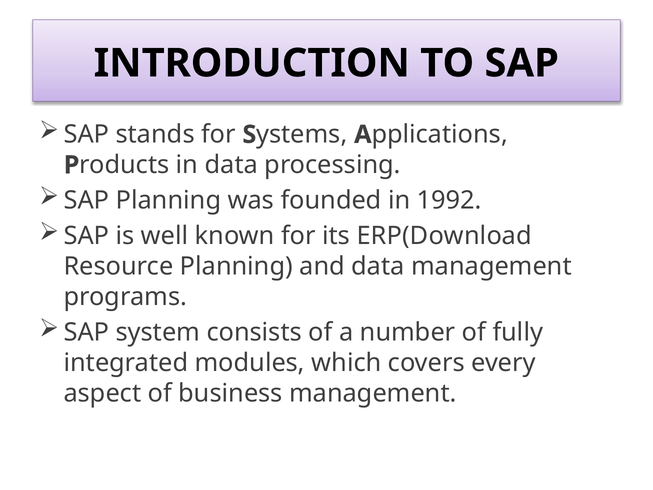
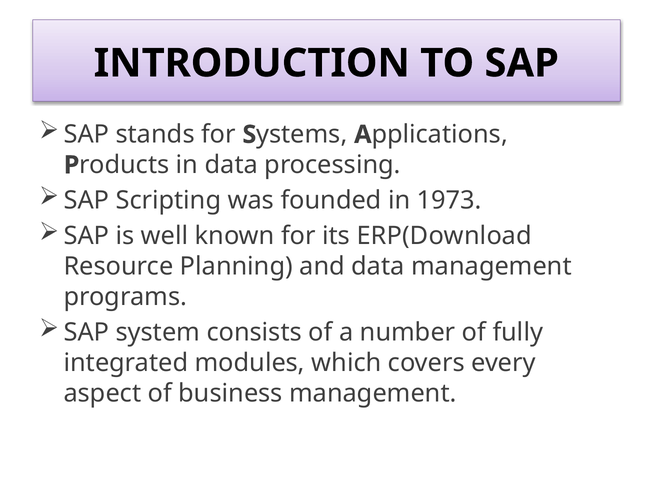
SAP Planning: Planning -> Scripting (168, 200)
1992: 1992 -> 1973 (449, 200)
